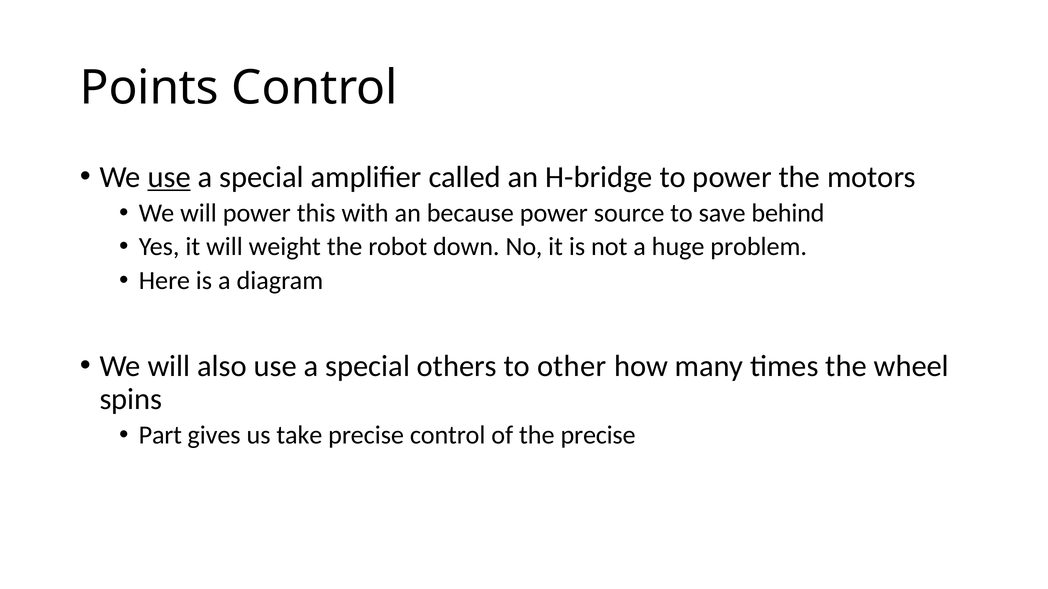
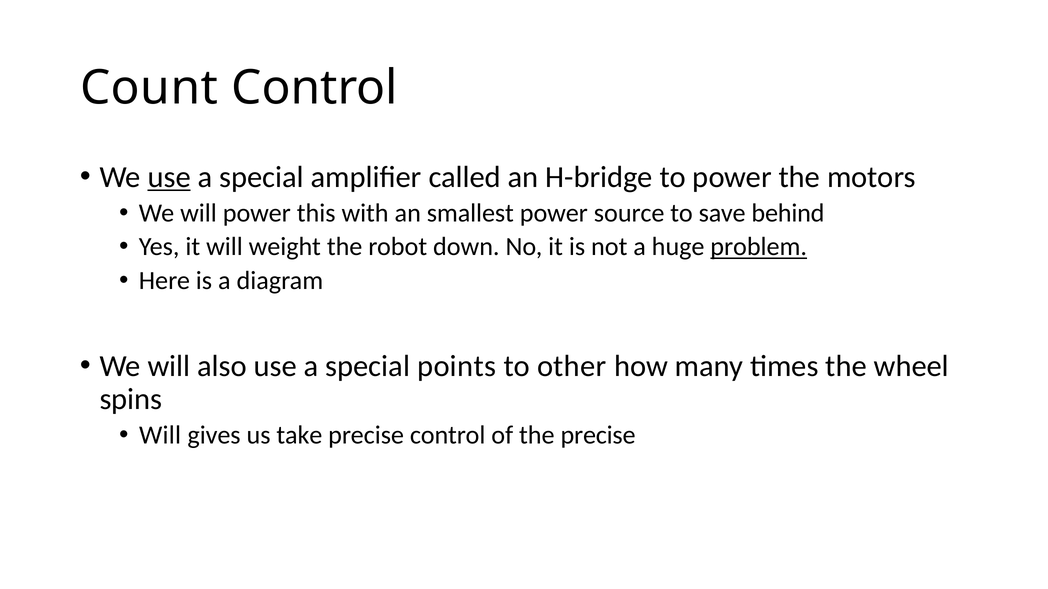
Points: Points -> Count (149, 88)
because: because -> smallest (470, 213)
problem underline: none -> present (759, 247)
others: others -> points (457, 366)
Part: Part -> Will (160, 435)
